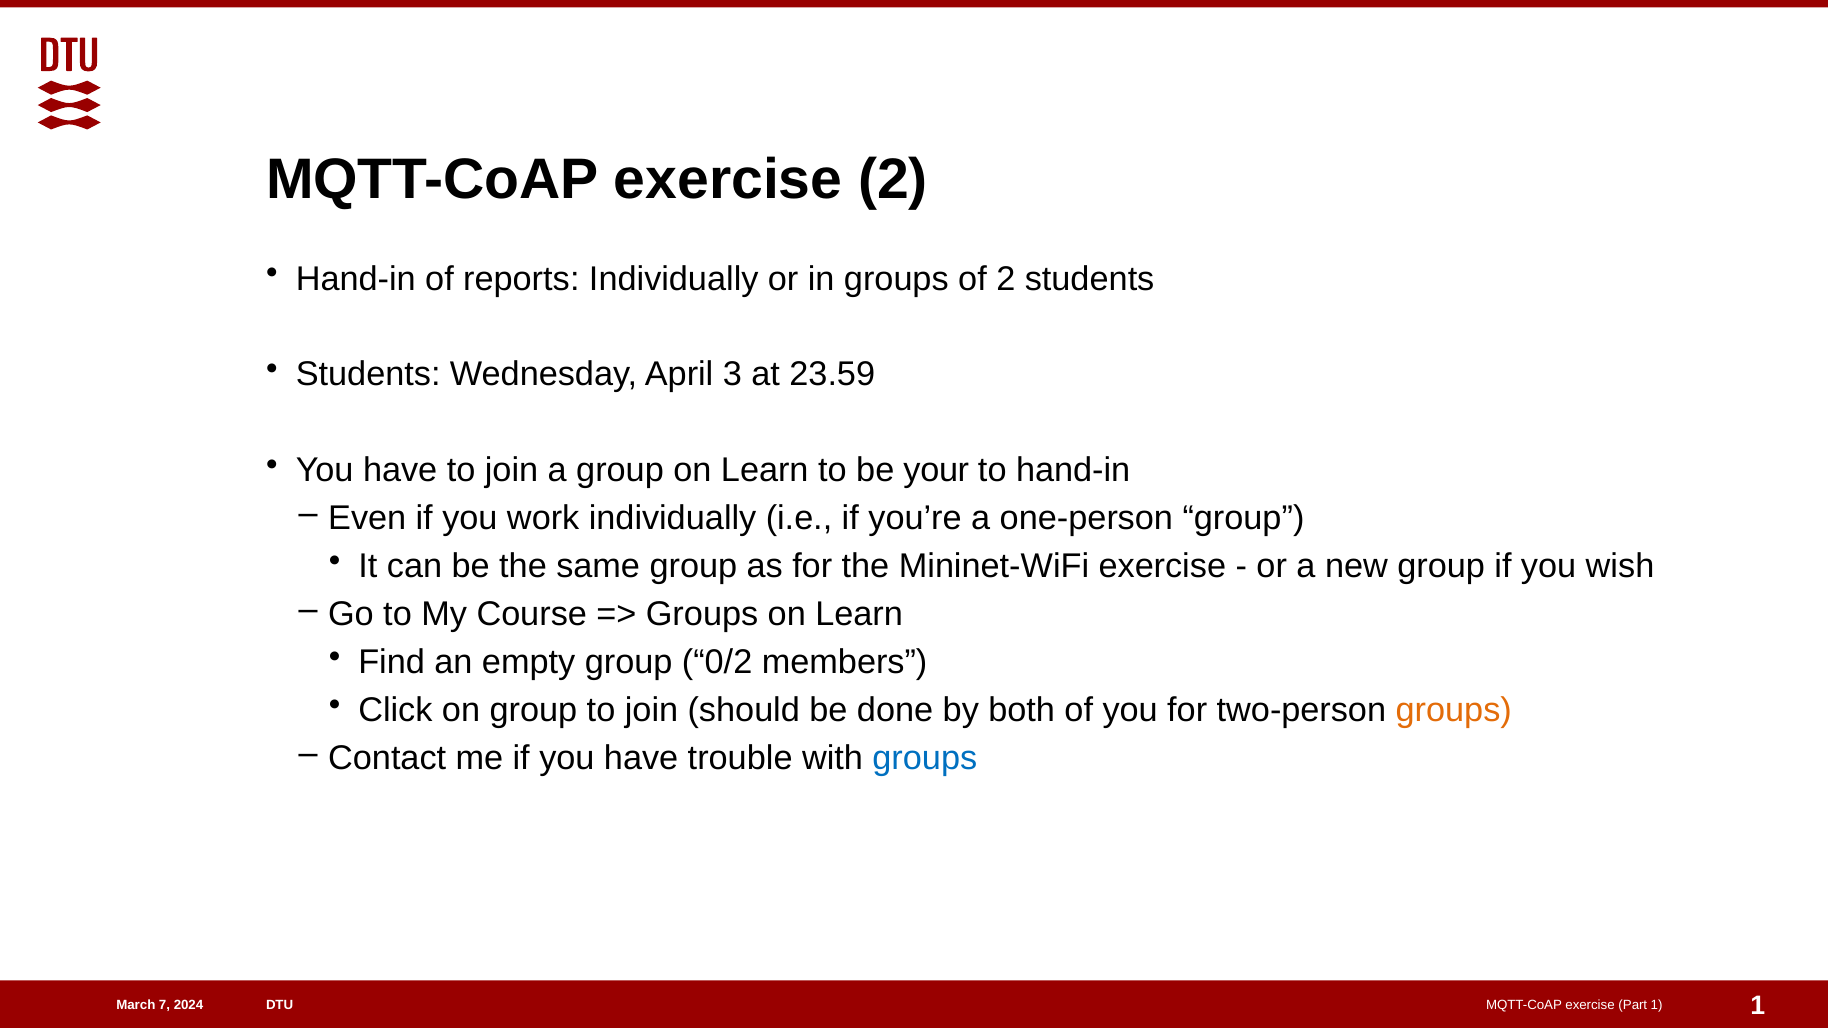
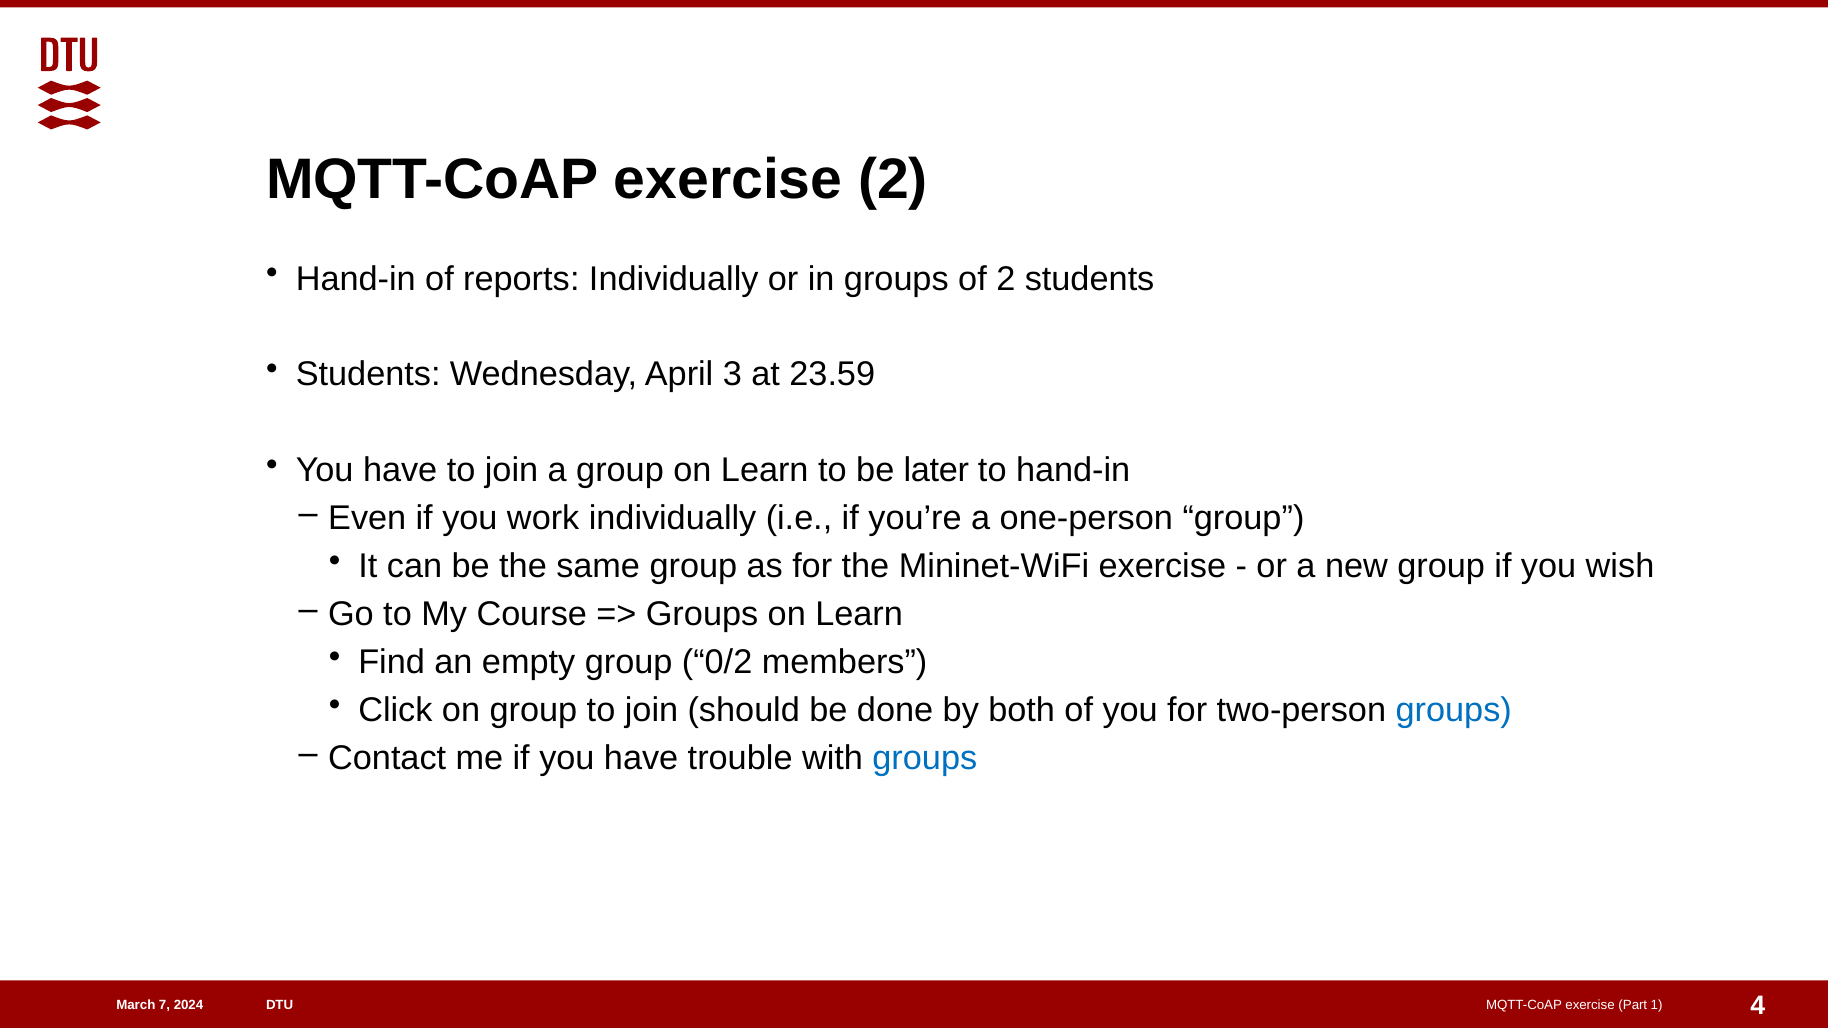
your: your -> later (936, 471)
groups colour: orange -> blue (1454, 711)
1: 1 -> 4 (1758, 1006)
